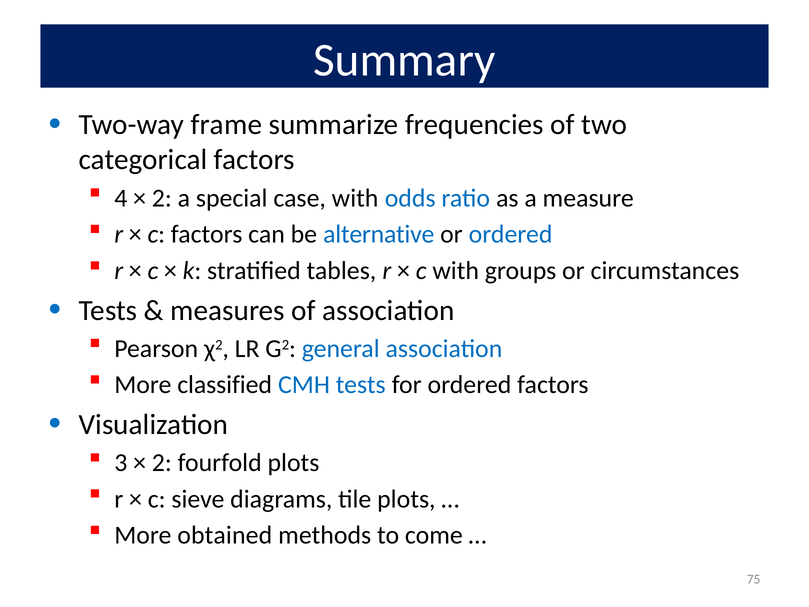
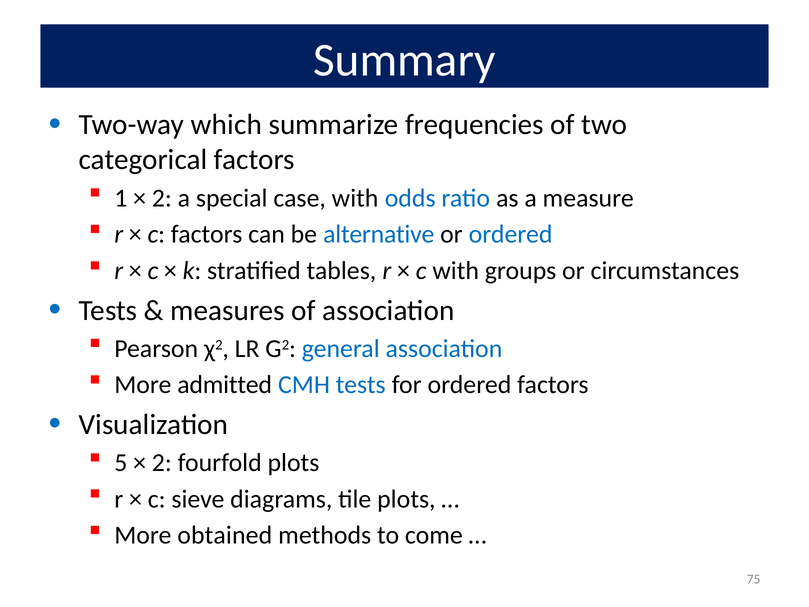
frame: frame -> which (226, 125)
4: 4 -> 1 (121, 198)
classified: classified -> admitted (225, 385)
3: 3 -> 5 (121, 462)
